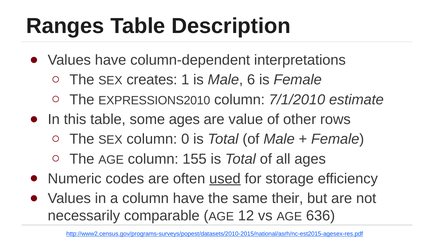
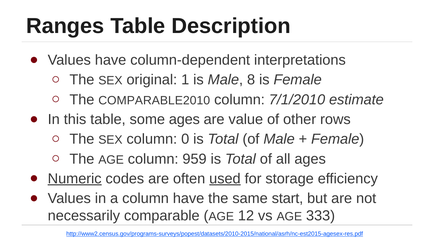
creates: creates -> original (152, 80)
6: 6 -> 8 (251, 80)
EXPRESSIONS2010: EXPRESSIONS2010 -> COMPARABLE2010 (154, 100)
155: 155 -> 959 (195, 159)
Numeric underline: none -> present (75, 179)
their: their -> start (288, 199)
636: 636 -> 333 (321, 216)
